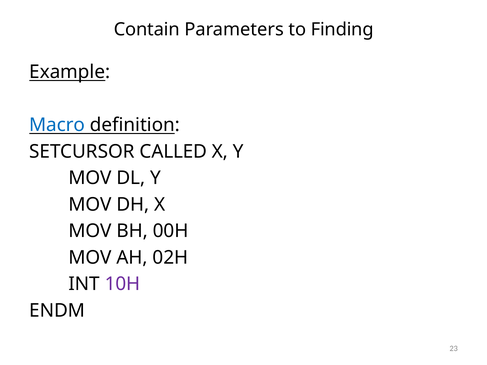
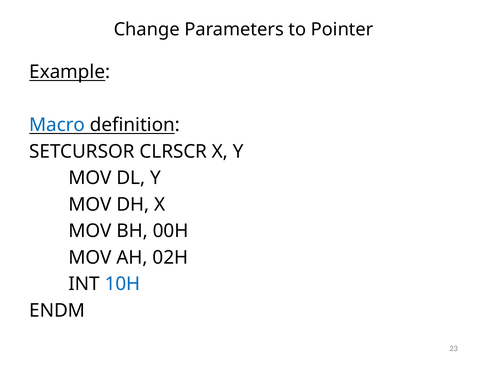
Contain: Contain -> Change (147, 29)
Finding: Finding -> Pointer (342, 29)
CALLED: CALLED -> CLRSCR (173, 152)
10H colour: purple -> blue (122, 284)
